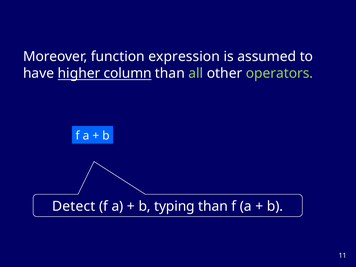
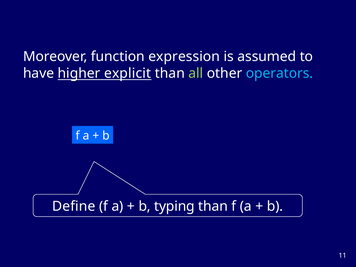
column: column -> explicit (128, 73)
operators colour: light green -> light blue (279, 73)
Detect: Detect -> Define (74, 206)
